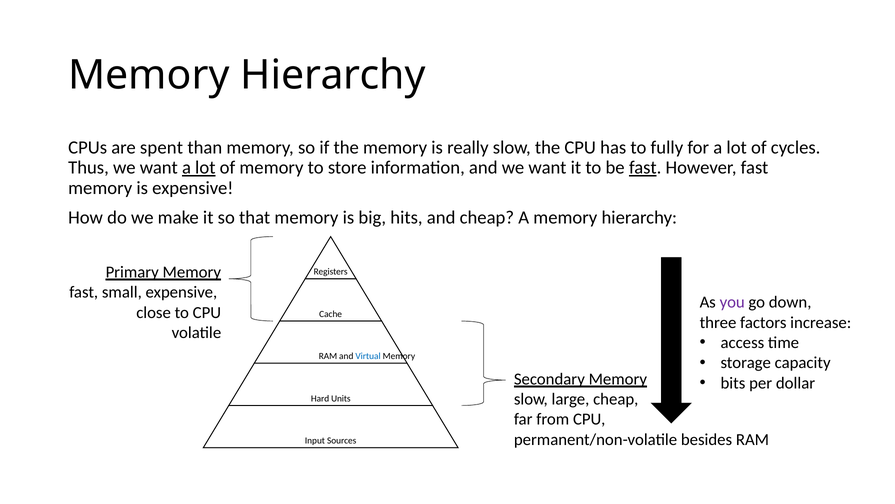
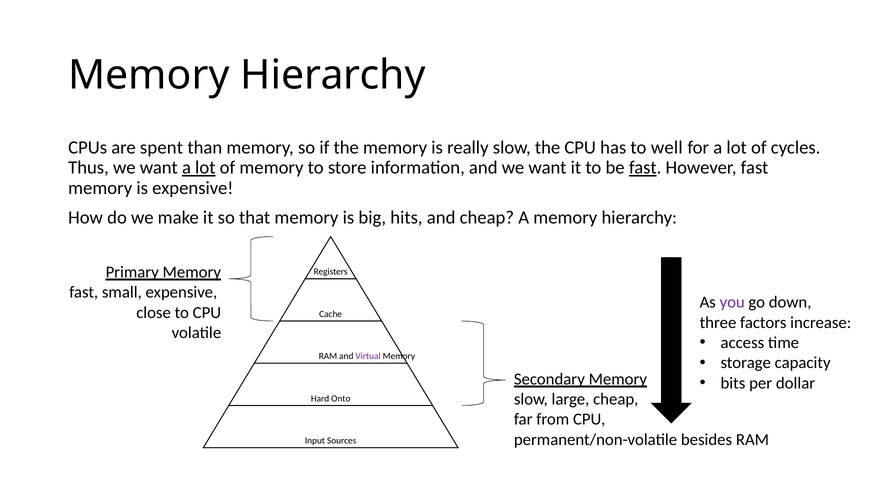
fully: fully -> well (667, 147)
Virtual colour: blue -> purple (368, 356)
Units: Units -> Onto (341, 398)
